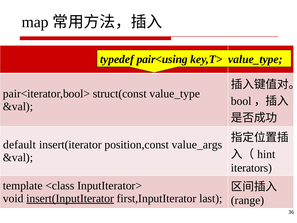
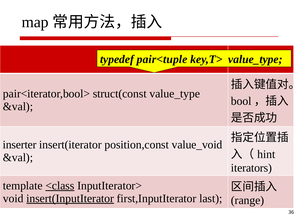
pair<using: pair<using -> pair<tuple (162, 59)
default: default -> inserter (20, 145)
value_args: value_args -> value_void (197, 145)
<class underline: none -> present (60, 185)
